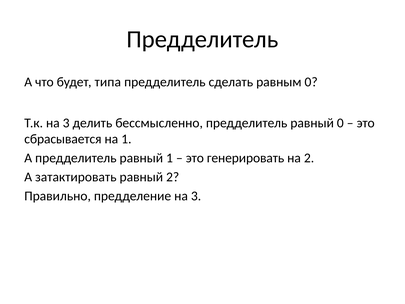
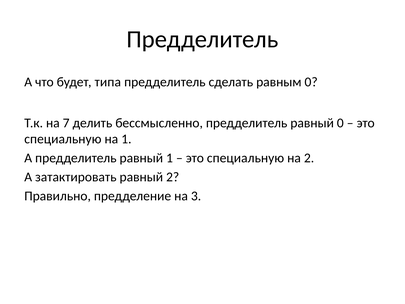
Т.к на 3: 3 -> 7 (66, 123)
сбрасывается: сбрасывается -> специальную (63, 139)
генерировать: генерировать -> специальную (245, 158)
